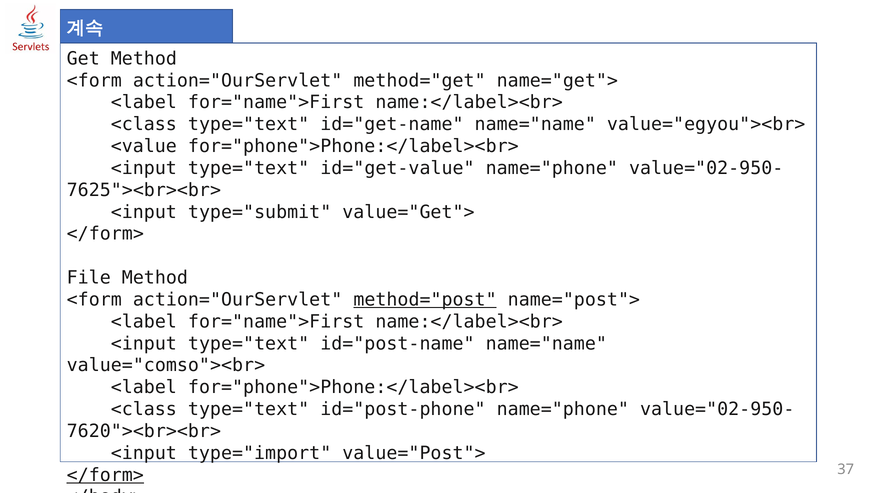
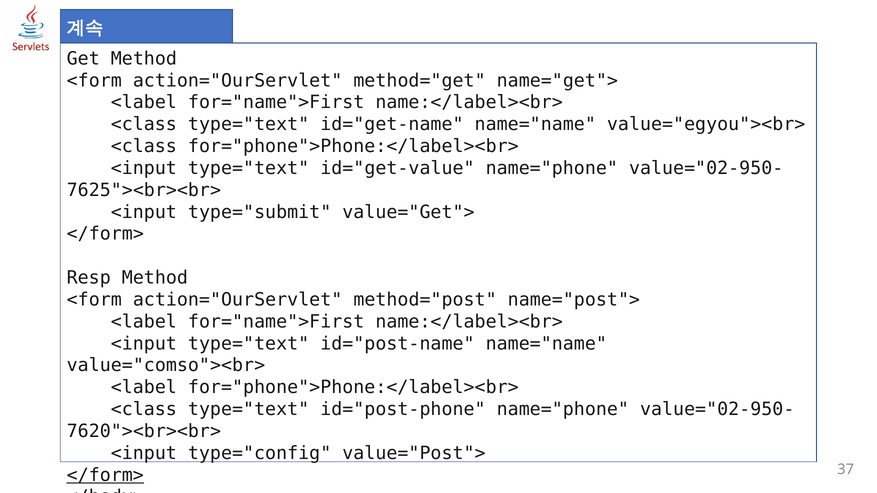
<value: <value -> <class (144, 146)
File: File -> Resp (89, 278)
method="post underline: present -> none (425, 300)
type="import: type="import -> type="config (260, 453)
